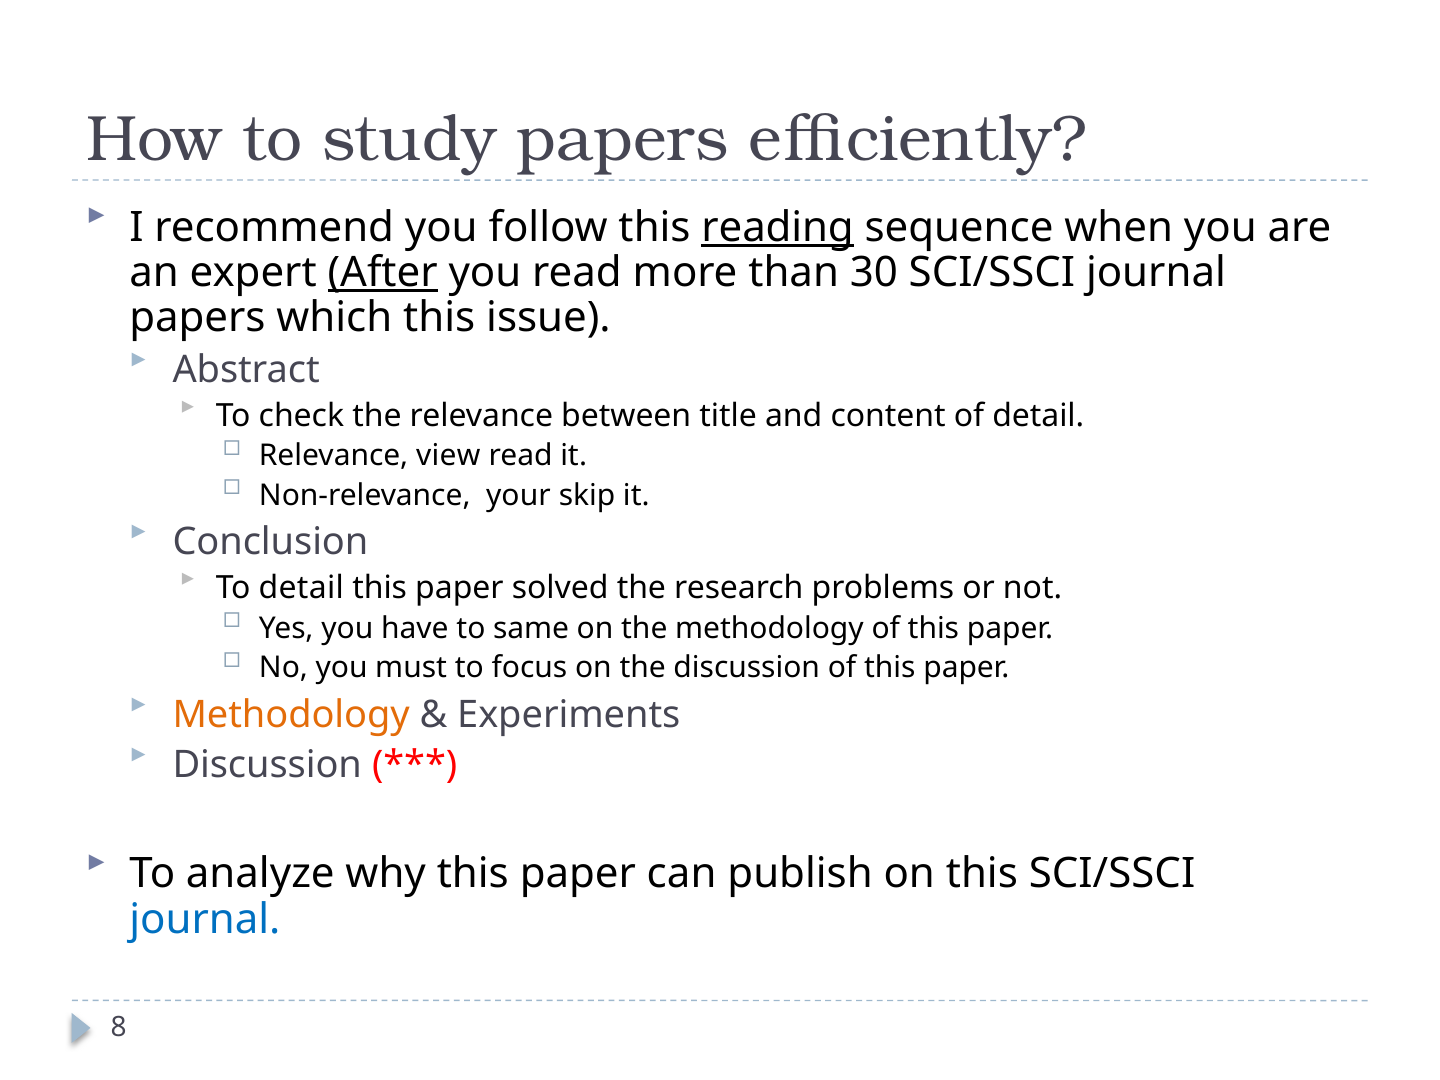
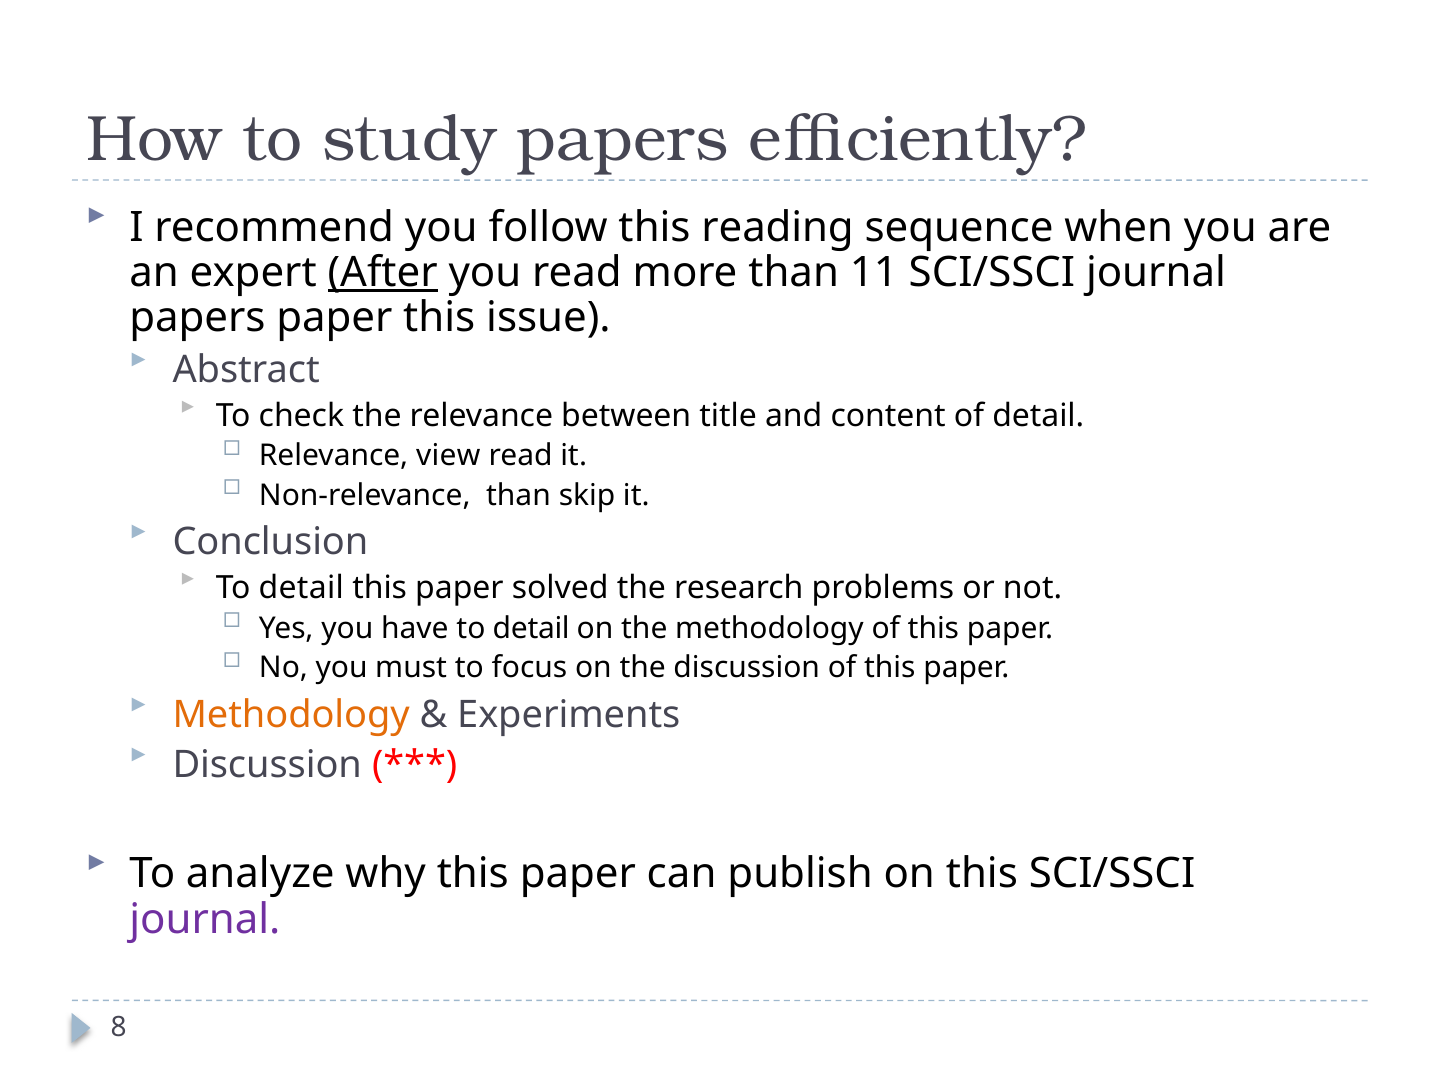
reading underline: present -> none (778, 227)
30: 30 -> 11 (874, 273)
papers which: which -> paper (334, 318)
Non-relevance your: your -> than (518, 495)
have to same: same -> detail (531, 629)
journal colour: blue -> purple (205, 919)
